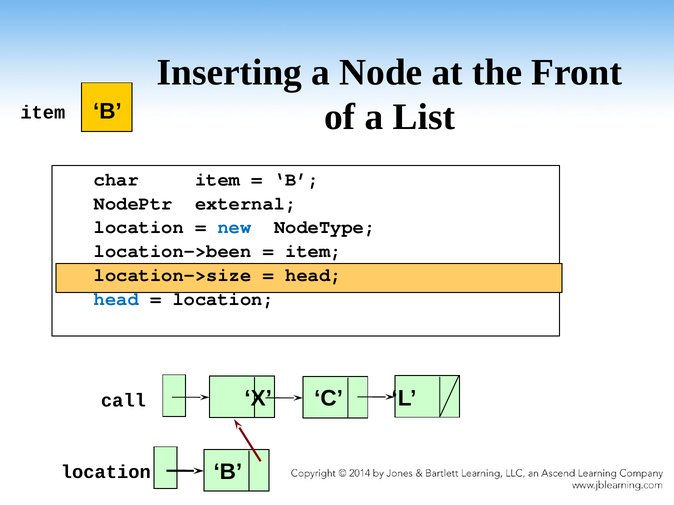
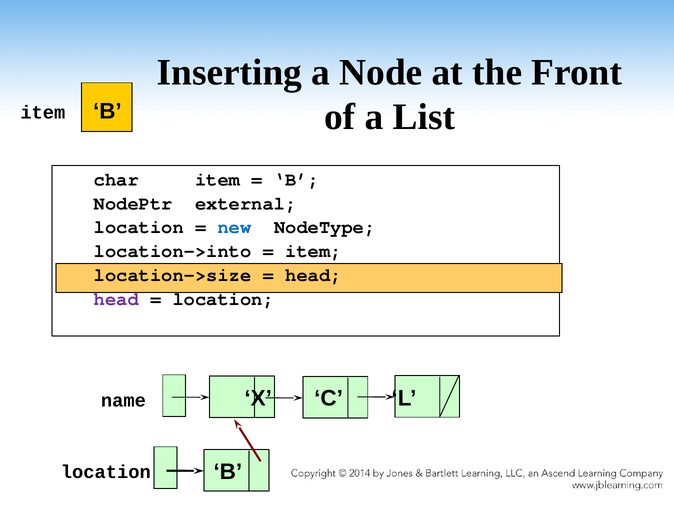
location->been: location->been -> location->into (173, 251)
head colour: blue -> purple (116, 299)
call: call -> name (123, 401)
